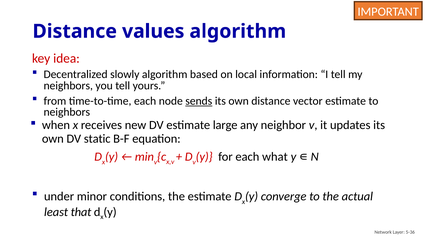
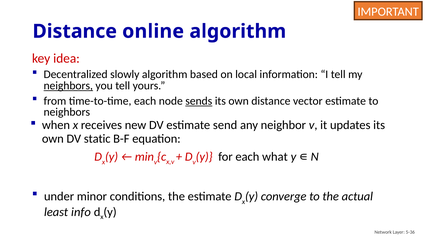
values: values -> online (153, 31)
neighbors underline: none -> present (68, 86)
large: large -> send (225, 125)
that: that -> info (81, 212)
